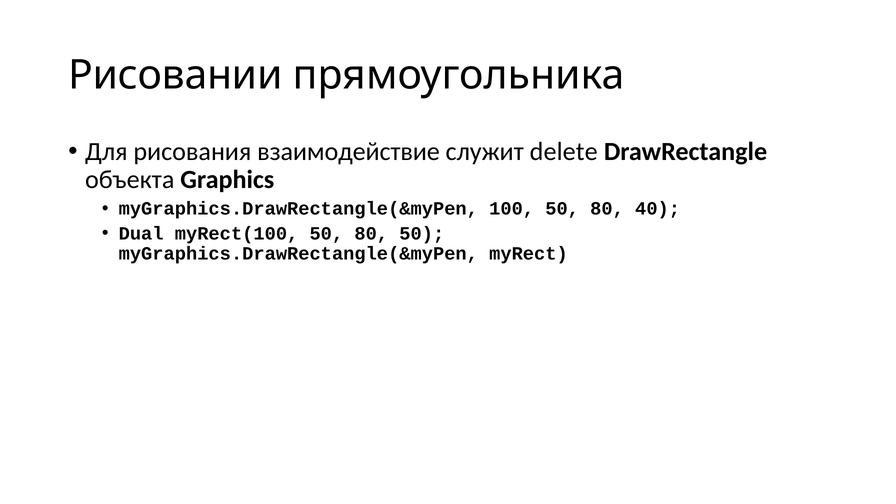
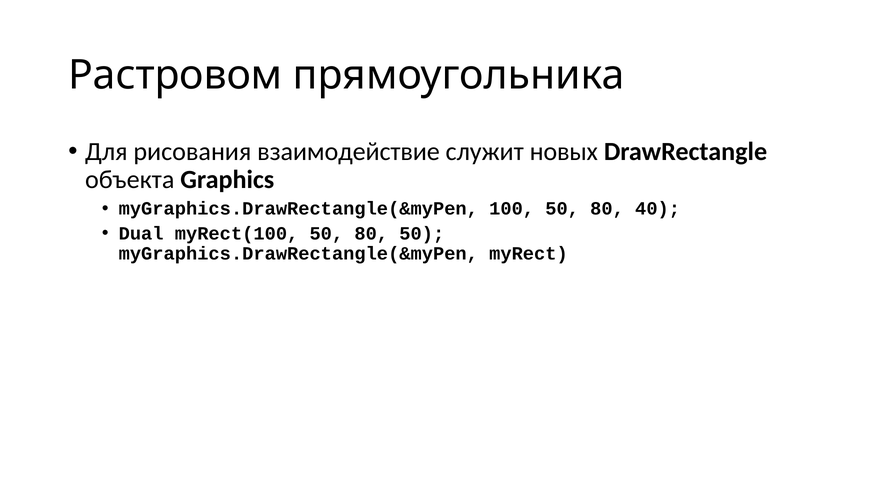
Рисовании: Рисовании -> Растровом (175, 75)
delete: delete -> новых (564, 151)
